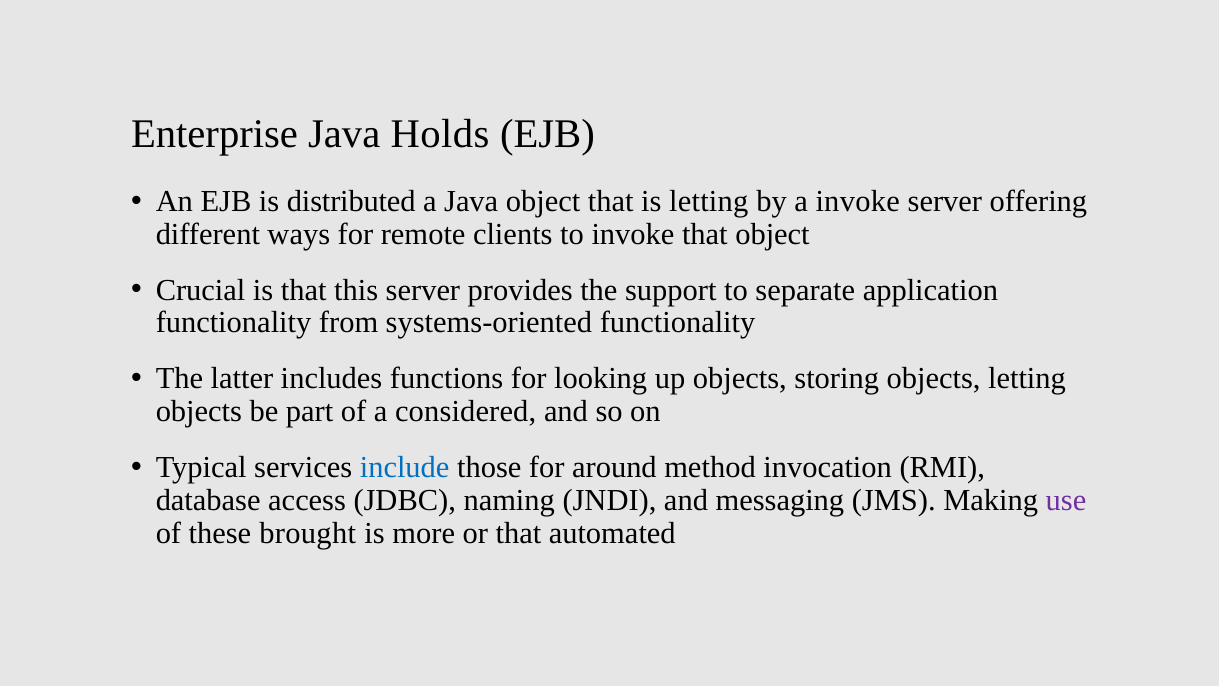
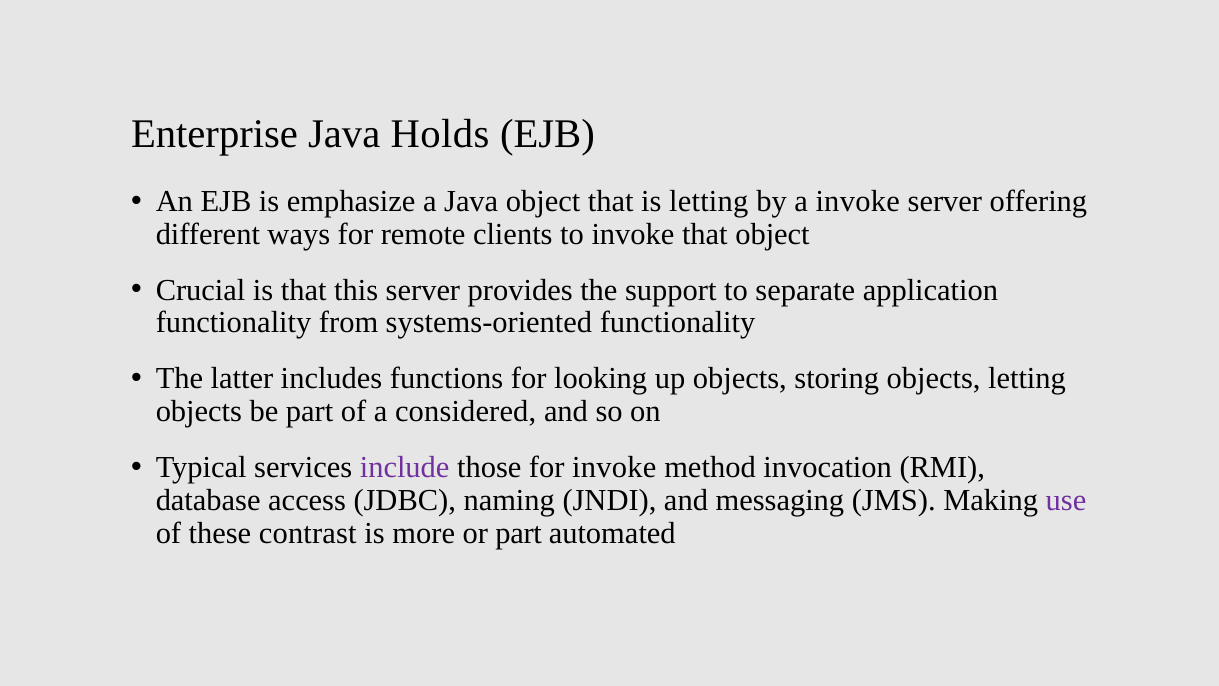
distributed: distributed -> emphasize (351, 201)
include colour: blue -> purple (405, 467)
for around: around -> invoke (614, 467)
brought: brought -> contrast (308, 533)
or that: that -> part (519, 533)
